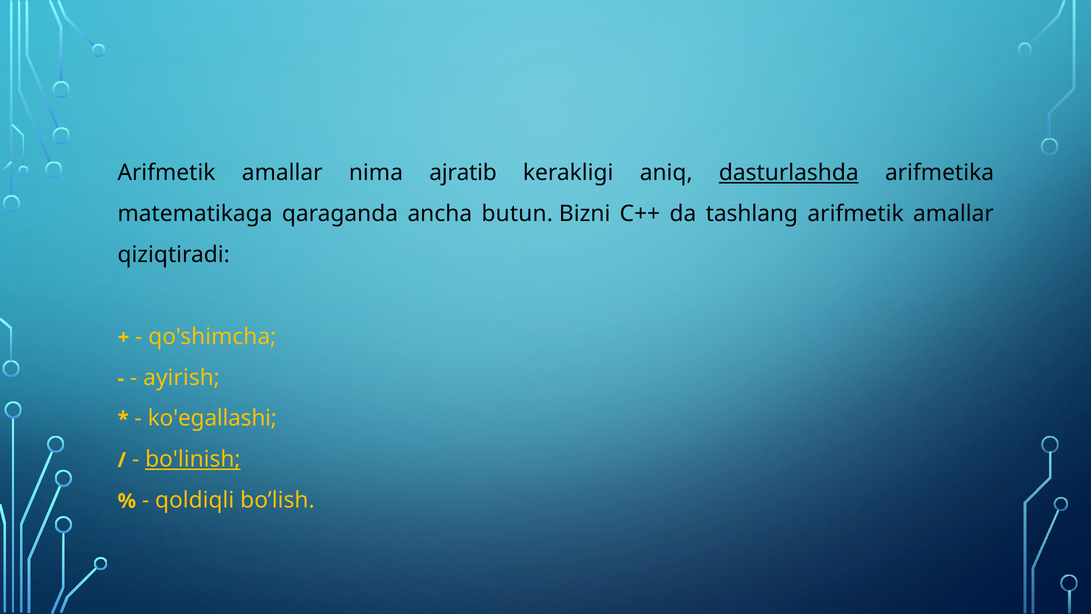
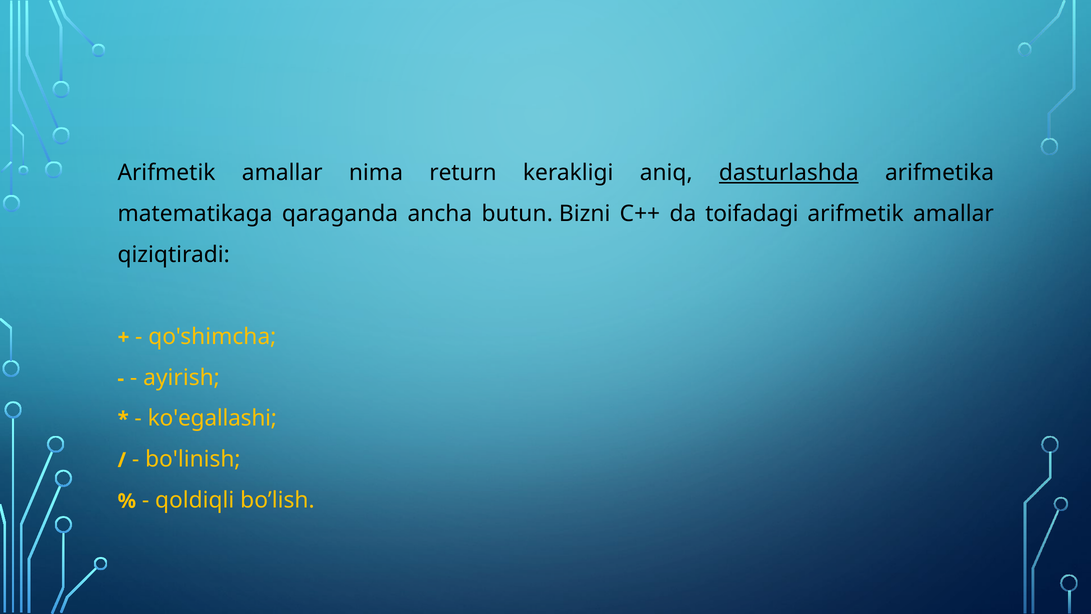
ajratib: ajratib -> return (463, 173)
tashlang: tashlang -> toifadagi (752, 214)
bo'linish underline: present -> none (193, 459)
